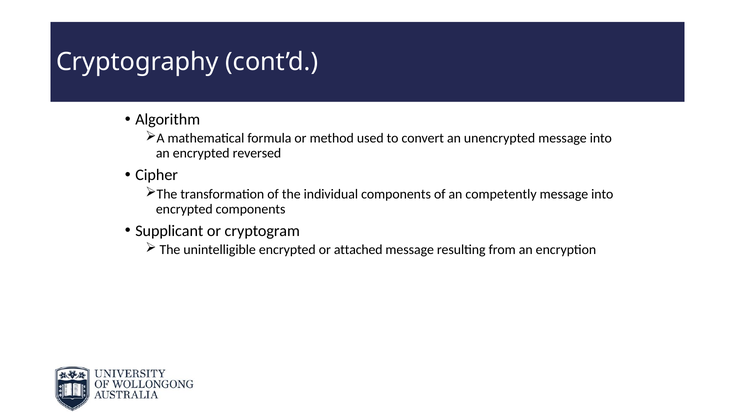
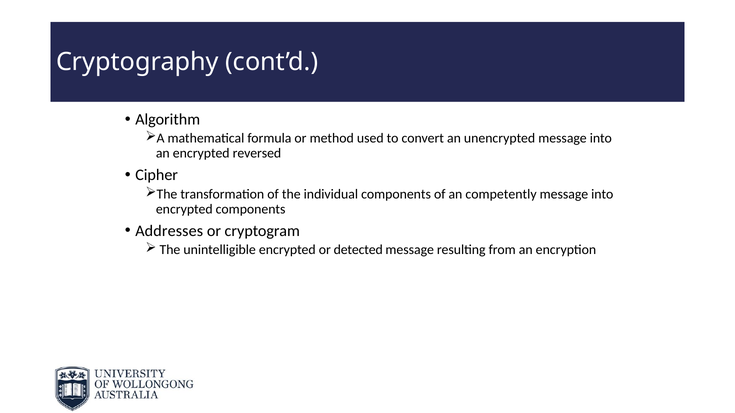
Supplicant: Supplicant -> Addresses (169, 231)
attached: attached -> detected (358, 250)
